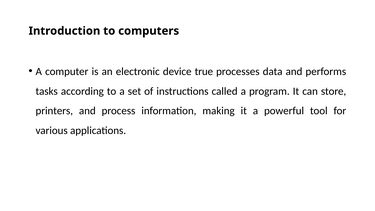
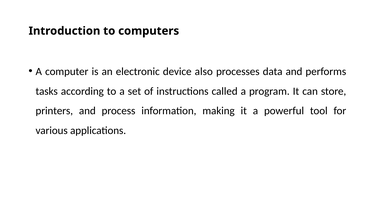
true: true -> also (204, 71)
